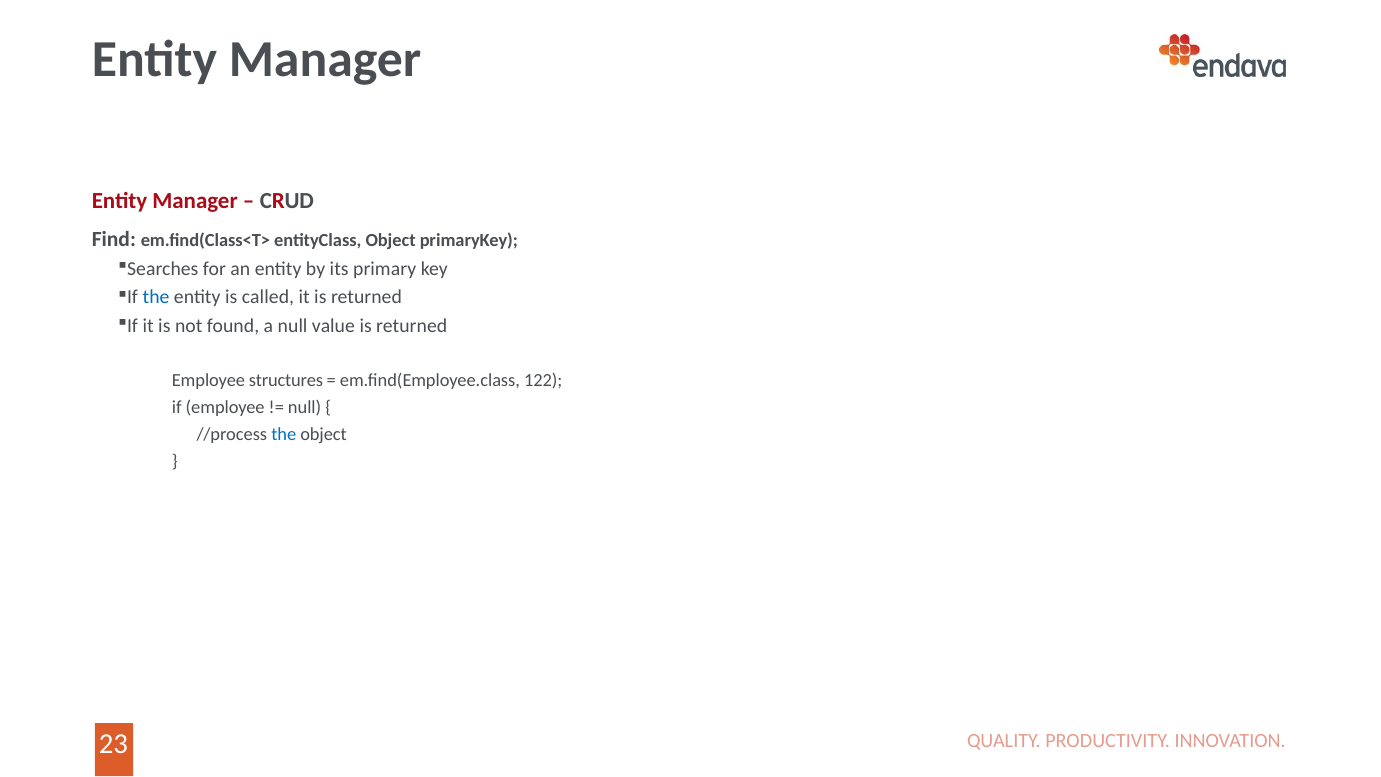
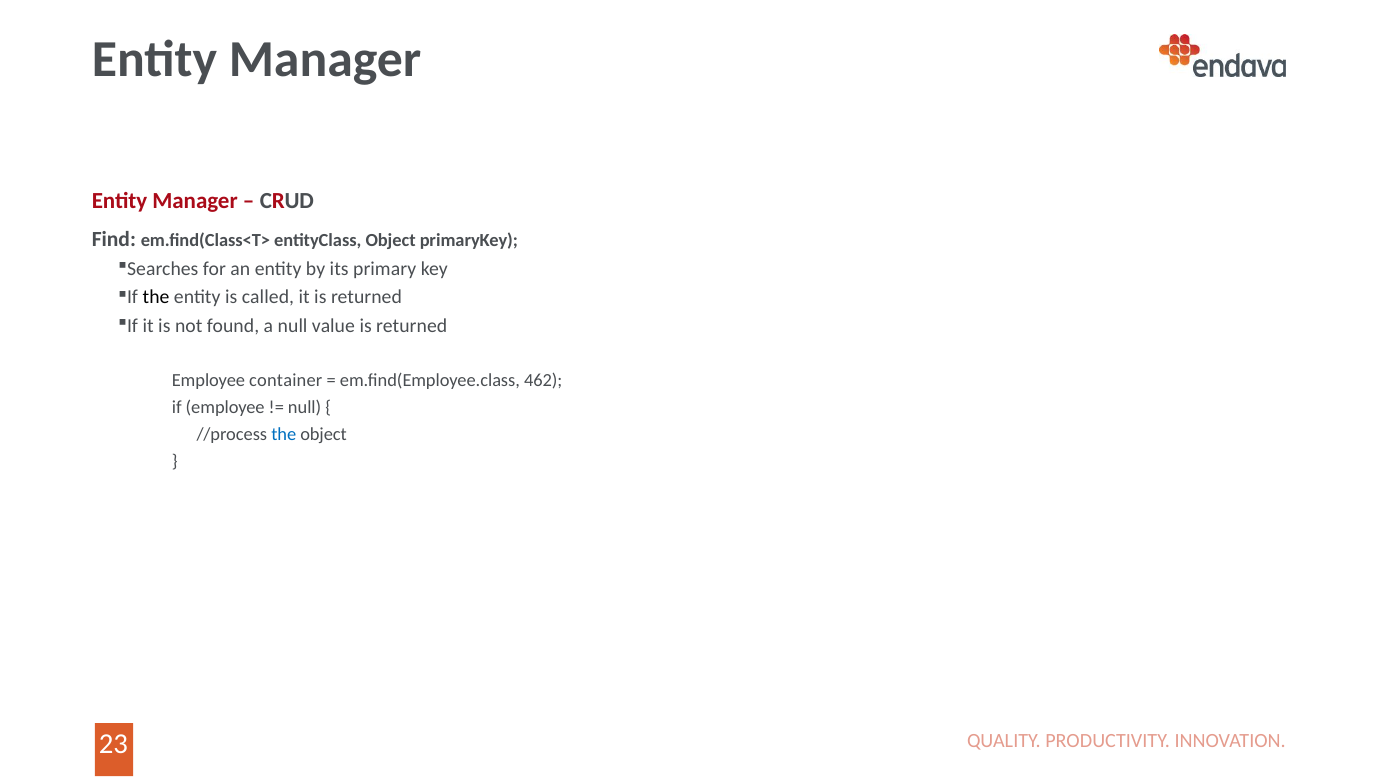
the colour: blue -> black (156, 297)
structures: structures -> container (286, 381)
122: 122 -> 462 (543, 381)
